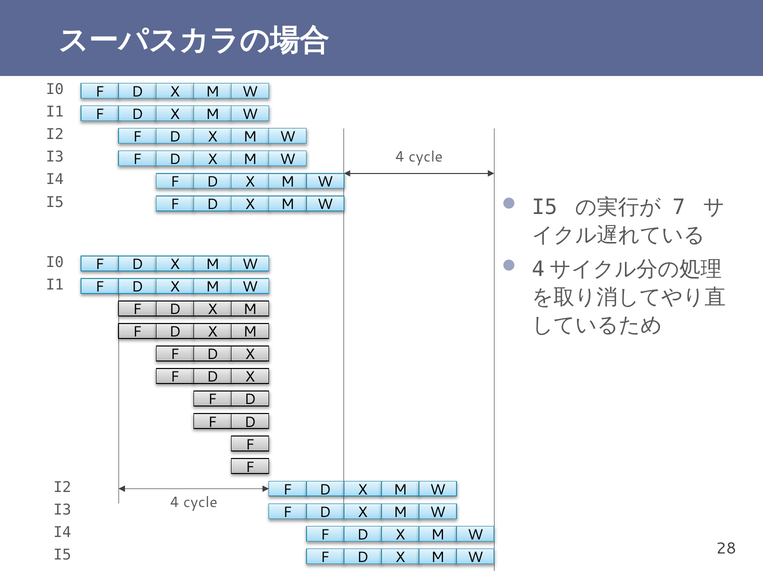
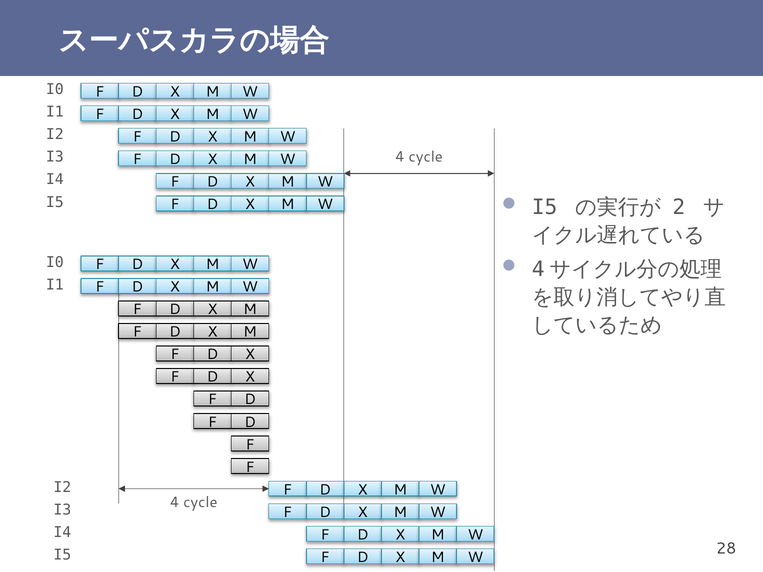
7: 7 -> 2 (679, 207)
